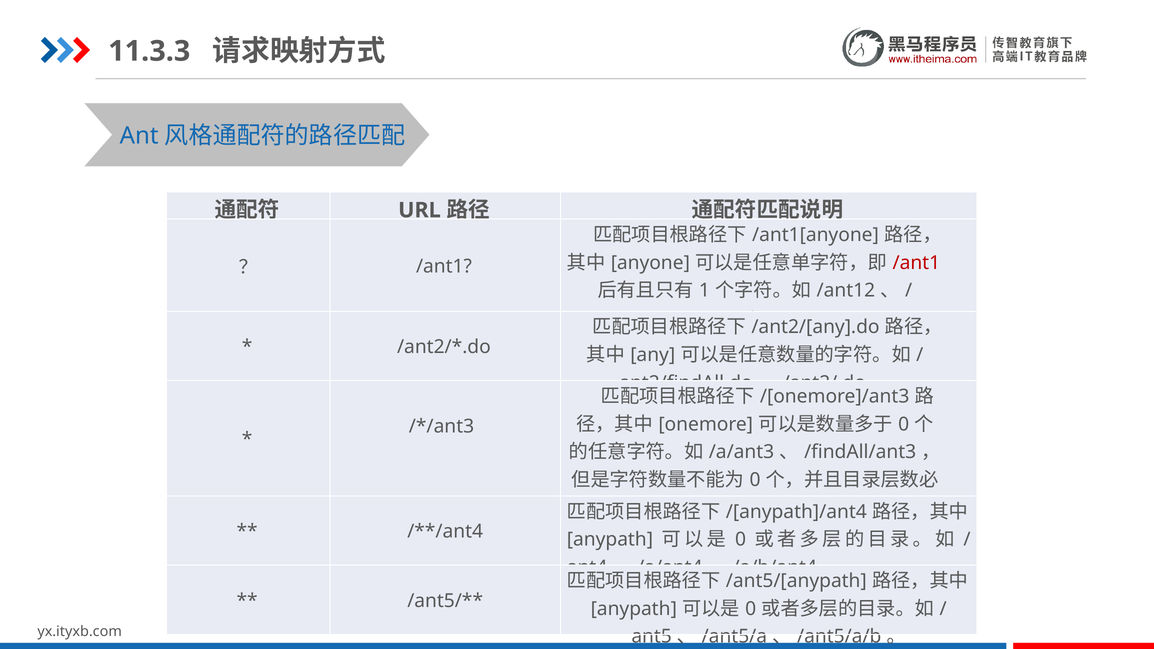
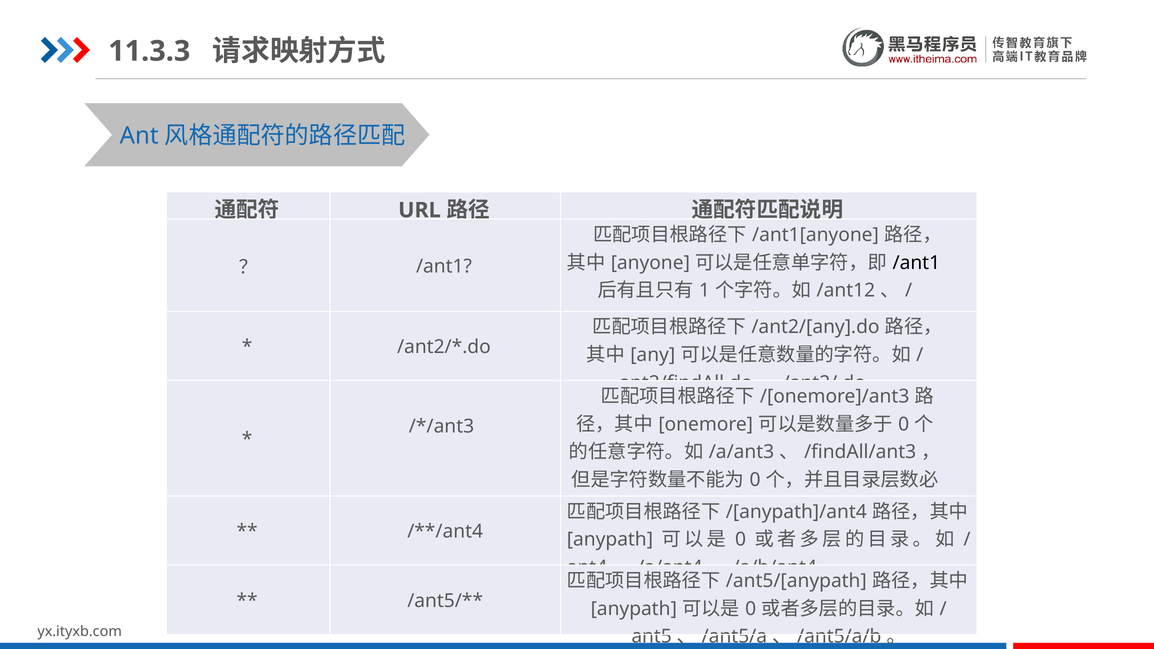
/ant1 colour: red -> black (916, 263)
